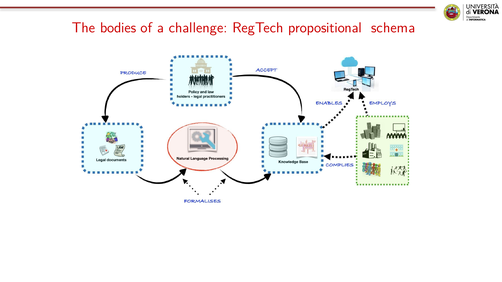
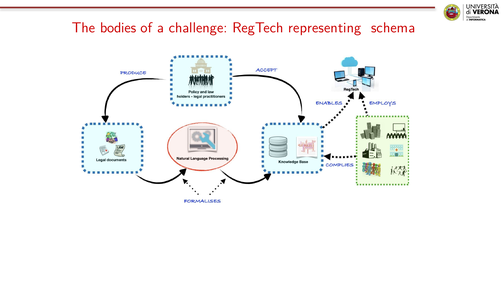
propositional: propositional -> representing (325, 28)
